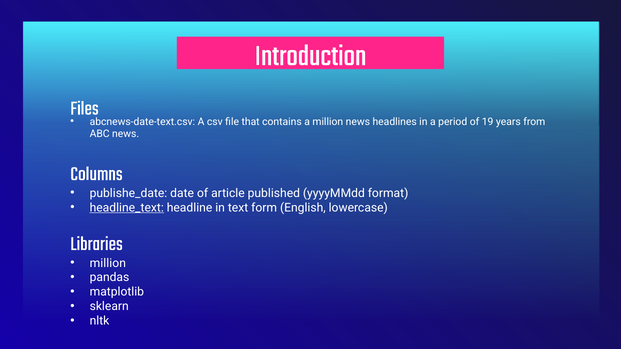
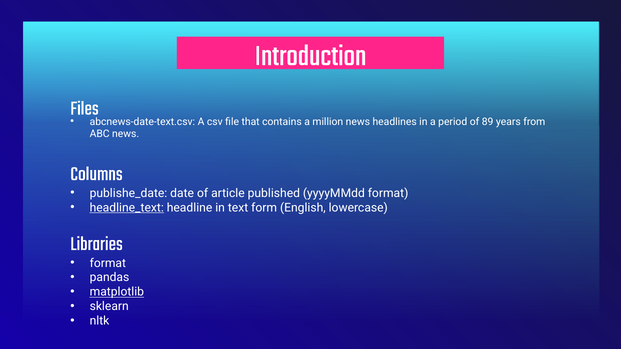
19: 19 -> 89 (488, 122)
million: million -> format (108, 263)
matplotlib underline: none -> present (117, 292)
